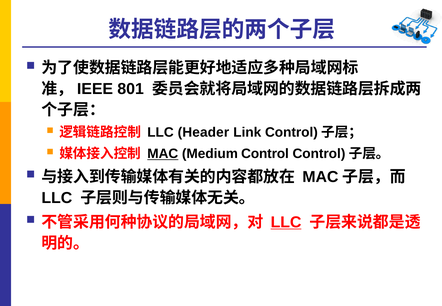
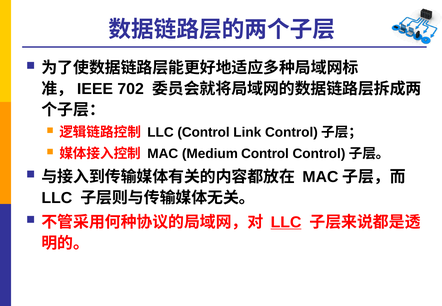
801: 801 -> 702 (131, 89)
LLC Header: Header -> Control (204, 132)
MAC underline: present -> none (163, 154)
